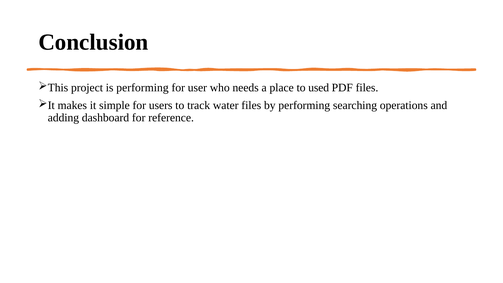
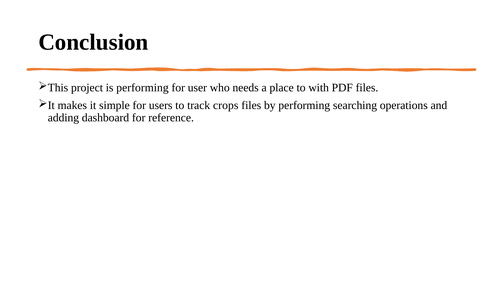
used: used -> with (319, 88)
water: water -> crops (226, 105)
